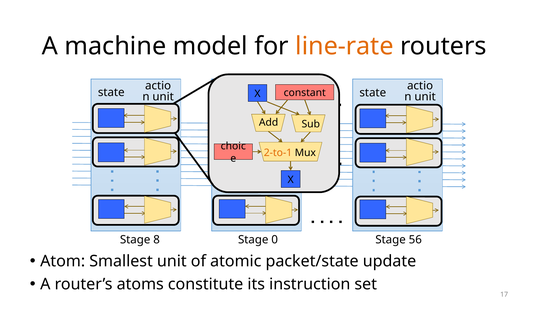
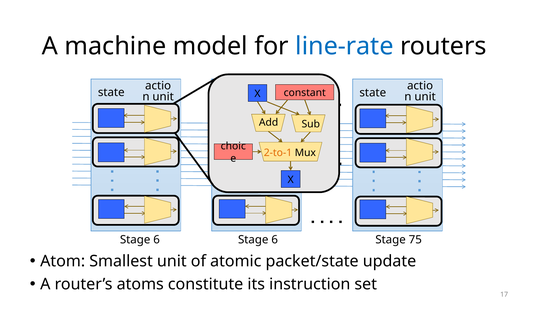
line-rate colour: orange -> blue (344, 46)
8: 8 -> 6 (157, 240)
0: 0 -> 6 (275, 240)
56: 56 -> 75 (415, 240)
